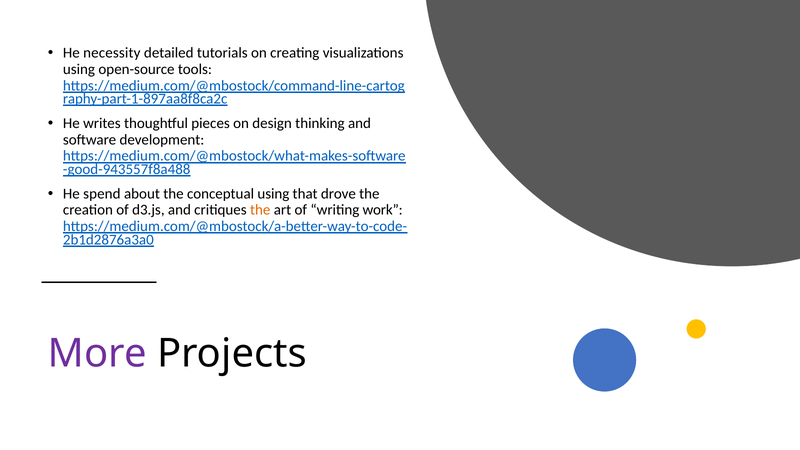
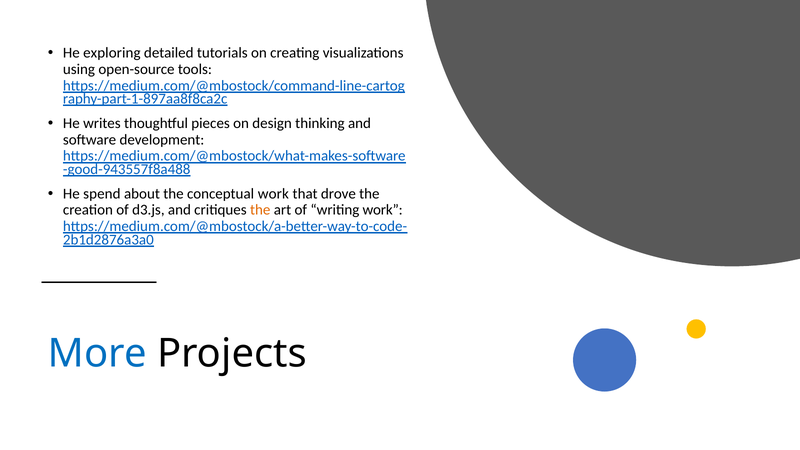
necessity: necessity -> exploring (112, 53)
conceptual using: using -> work (273, 194)
More colour: purple -> blue (97, 354)
